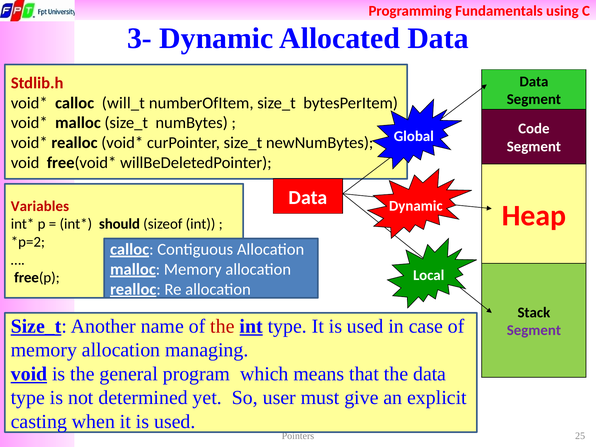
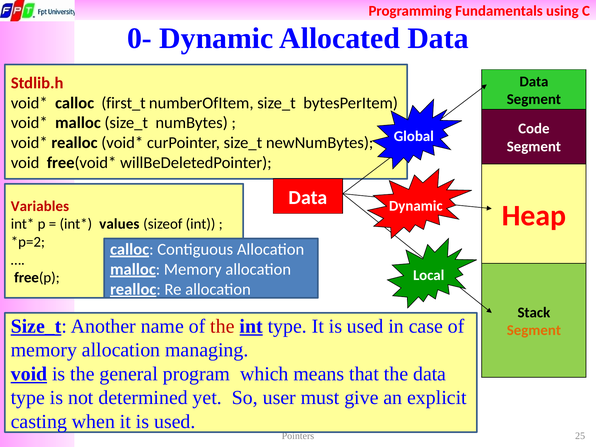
3-: 3- -> 0- (139, 38)
will_t: will_t -> first_t (124, 103)
should: should -> values (119, 224)
Segment colour: purple -> orange (534, 330)
